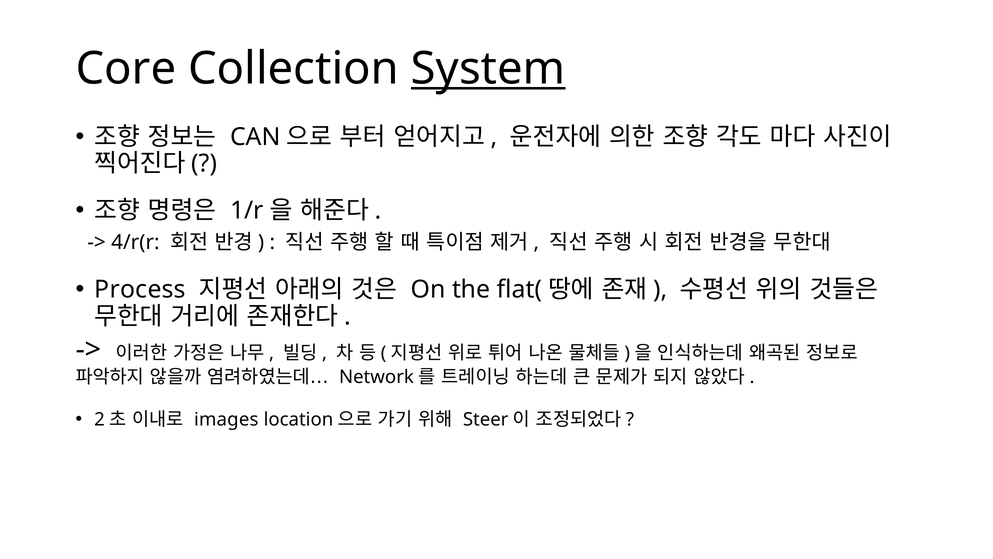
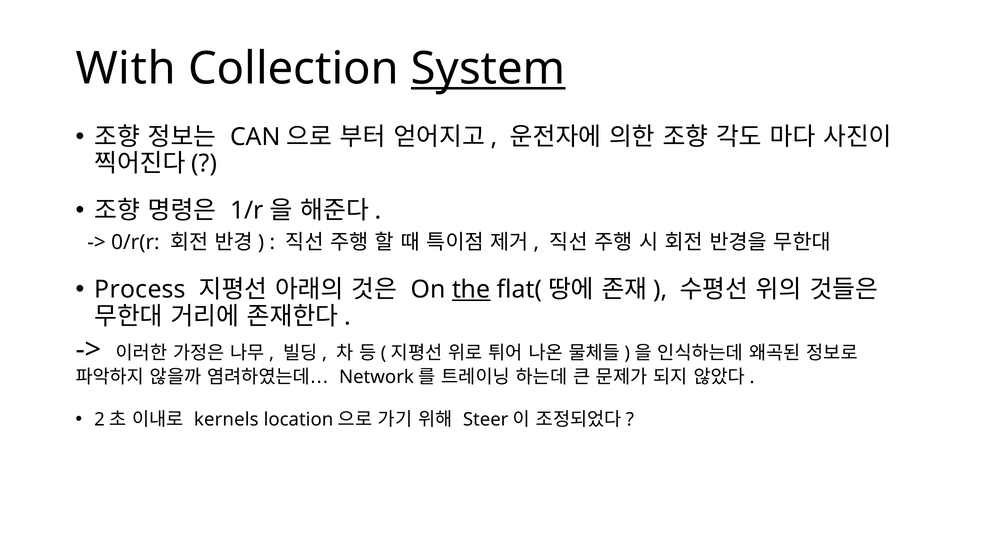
Core: Core -> With (126, 69)
4/r(r: 4/r(r -> 0/r(r (135, 242)
the underline: none -> present (471, 289)
images: images -> kernels (226, 419)
